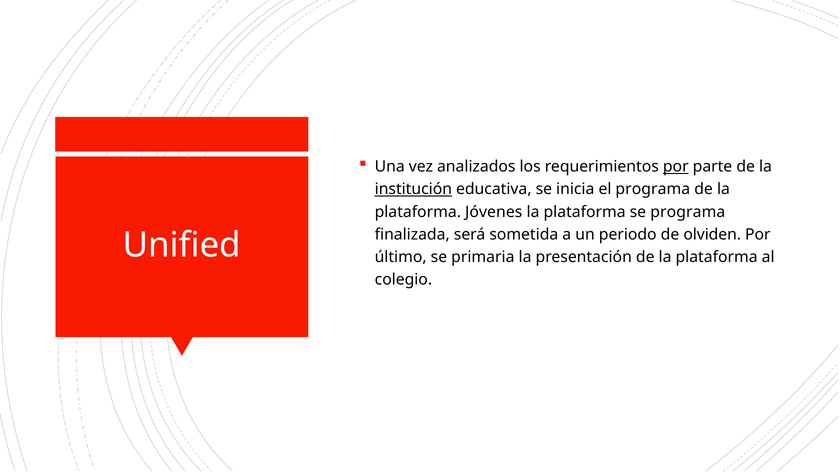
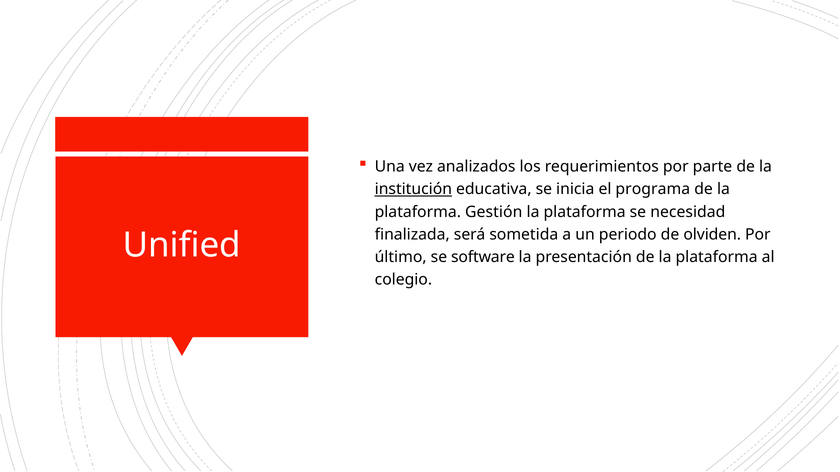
por underline: present -> none (676, 167)
Jóvenes: Jóvenes -> Gestión (494, 212)
se programa: programa -> necesidad (688, 212)
primaria: primaria -> software (483, 257)
